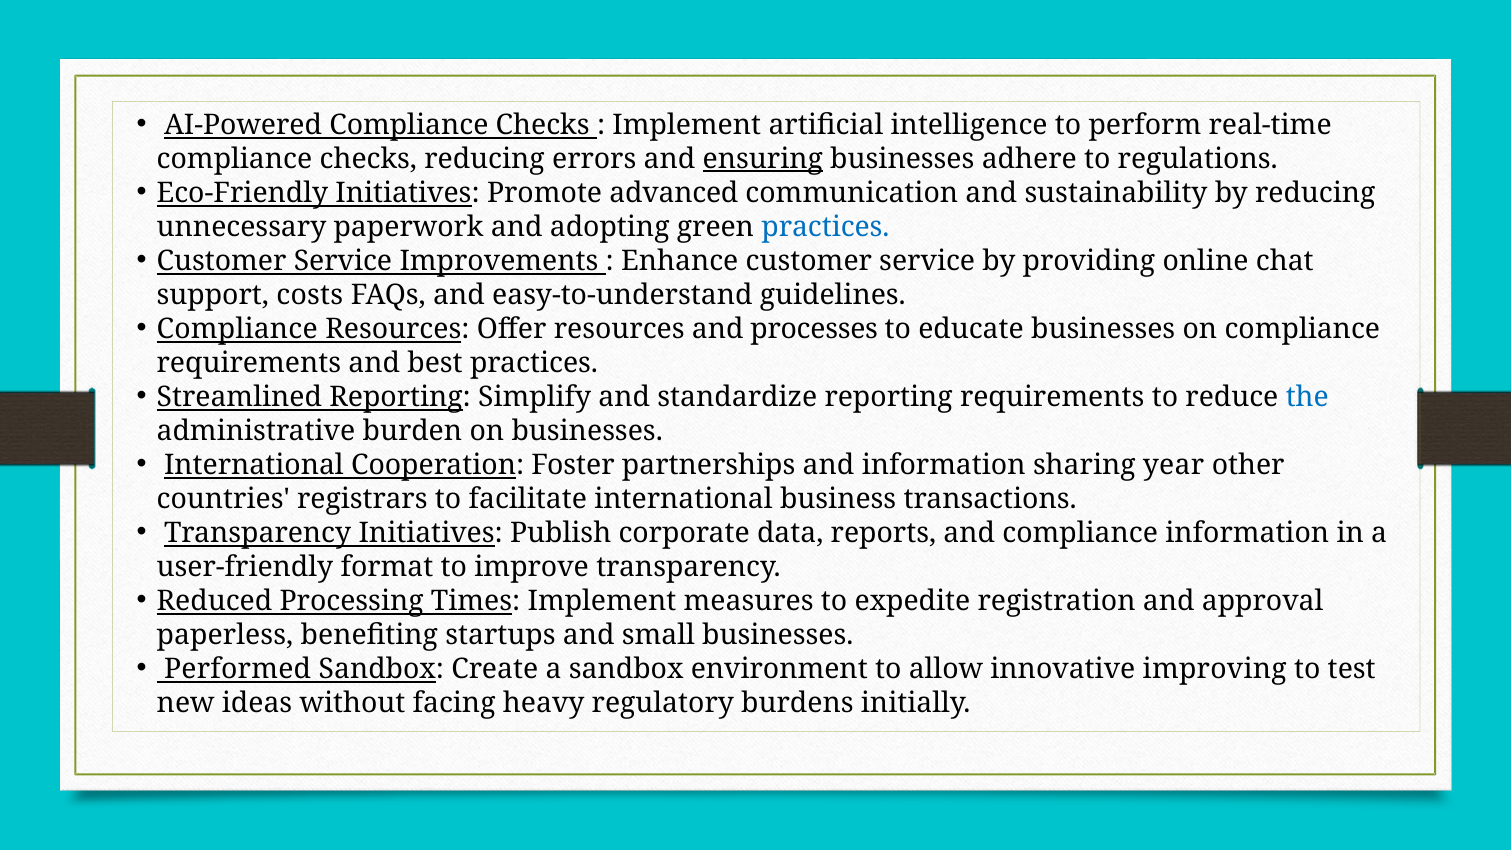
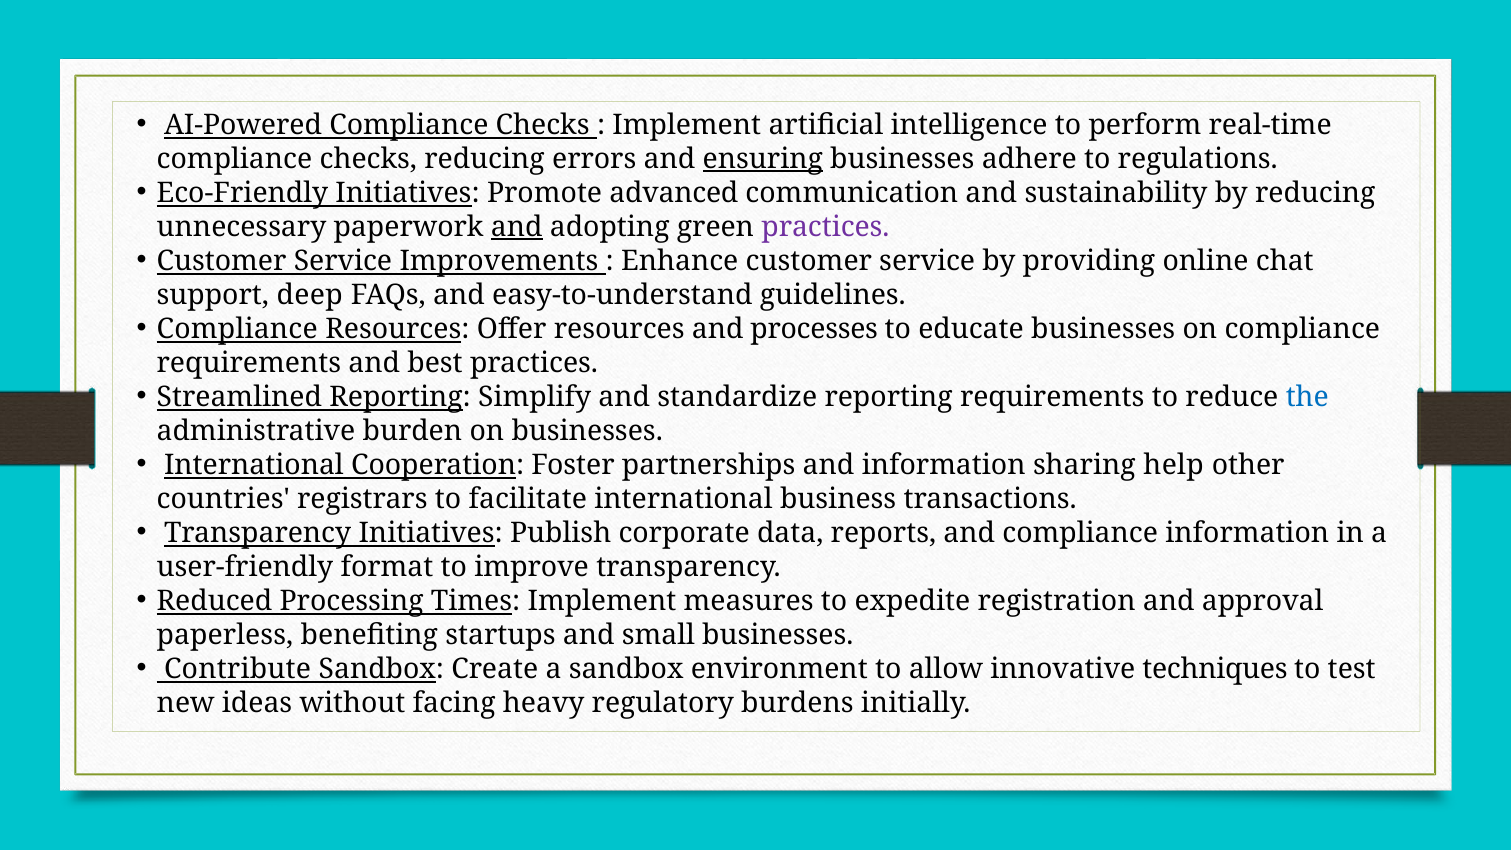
and underline: none -> present (517, 227)
practices colour: blue -> purple (825, 227)
costs: costs -> deep (310, 295)
year: year -> help (1174, 465)
Performed: Performed -> Contribute (238, 669)
improving: improving -> techniques (1215, 669)
